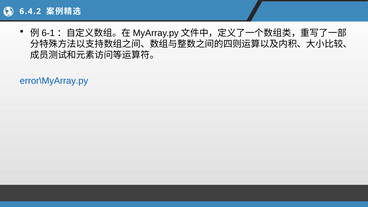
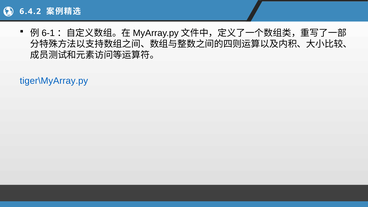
error\MyArray.py: error\MyArray.py -> tiger\MyArray.py (54, 81)
